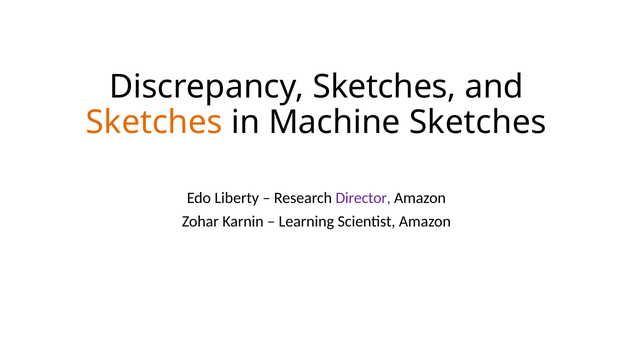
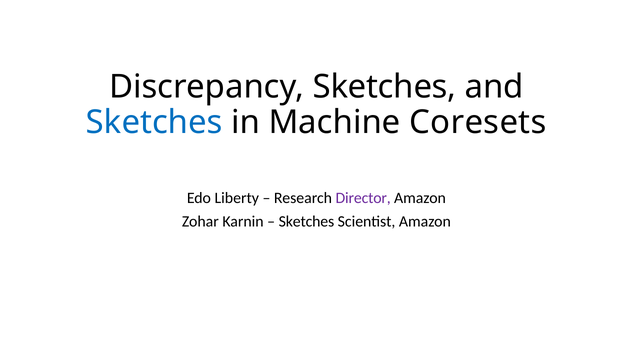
Sketches colour: orange -> blue (154, 122)
Machine Sketches: Sketches -> Coresets (478, 122)
Learning: Learning -> Sketches (306, 222)
